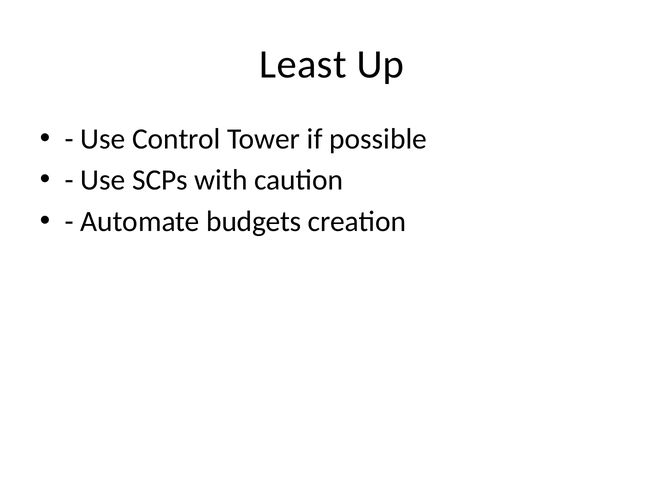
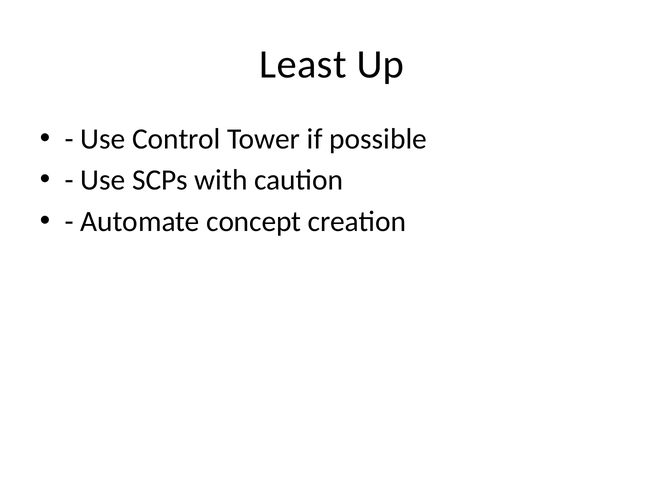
budgets: budgets -> concept (254, 222)
